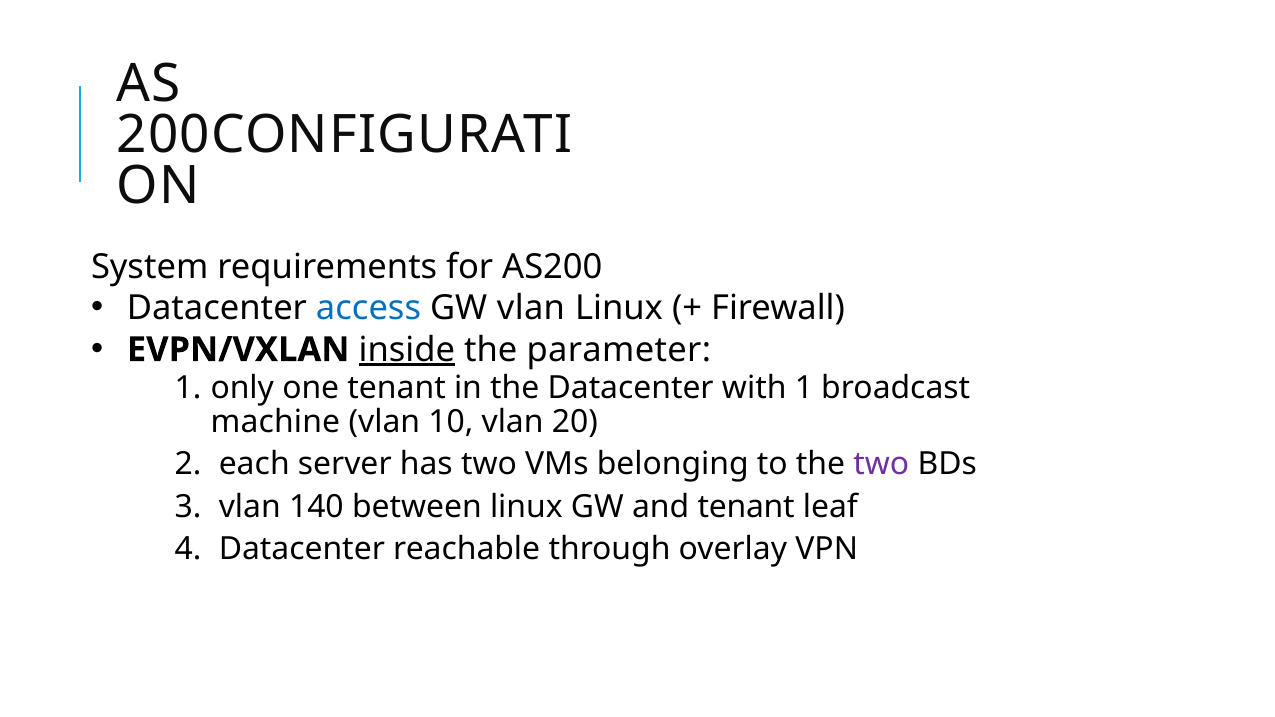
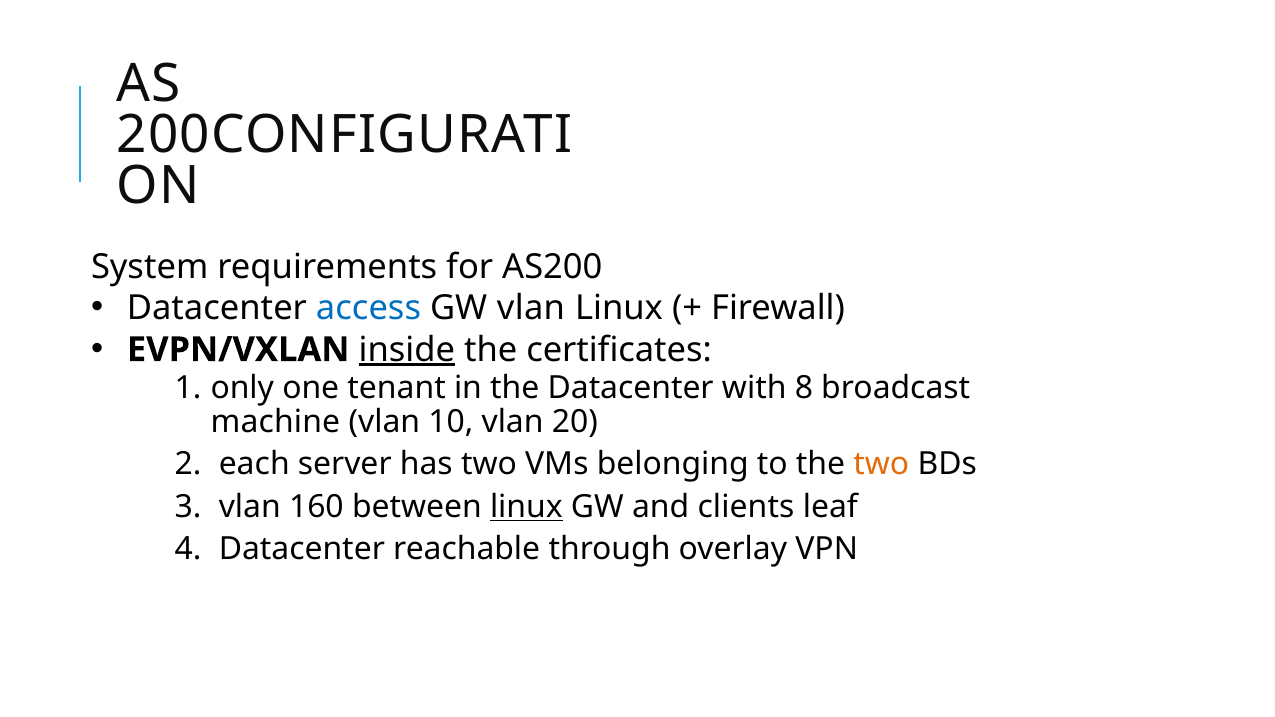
parameter: parameter -> certificates (619, 350)
with 1: 1 -> 8 (804, 388)
two colour: purple -> orange (881, 465)
140: 140 -> 160 (316, 507)
linux underline: none -> present (526, 507)
and tenant: tenant -> clients (746, 507)
